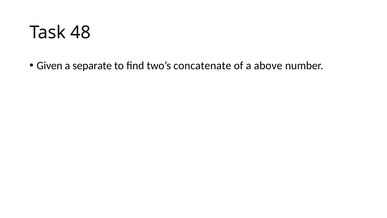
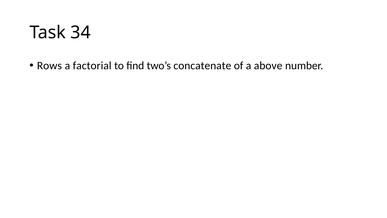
48: 48 -> 34 (81, 33)
Given: Given -> Rows (49, 65)
separate: separate -> factorial (92, 65)
